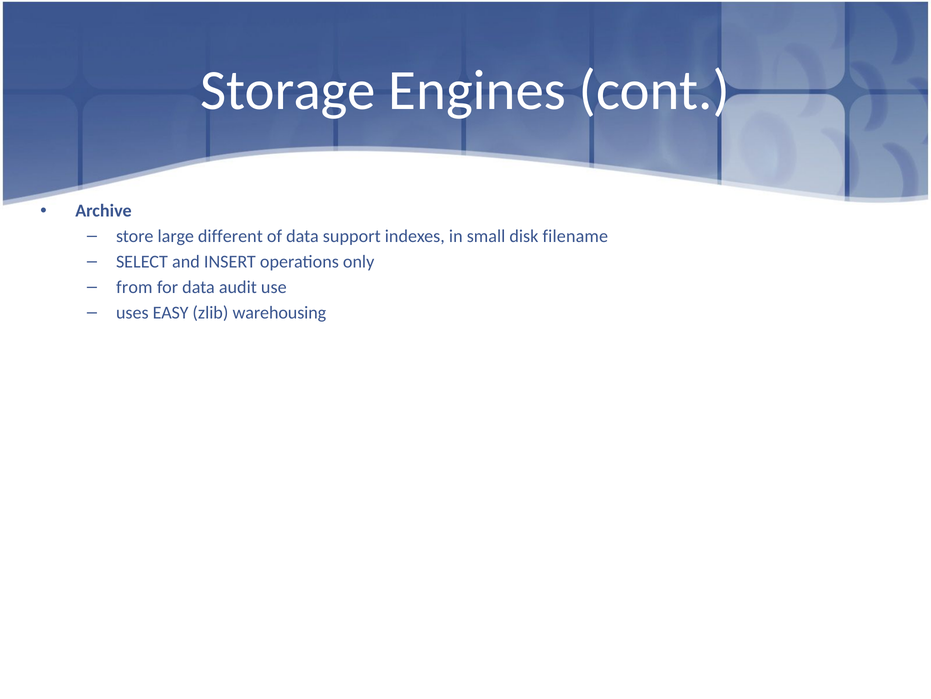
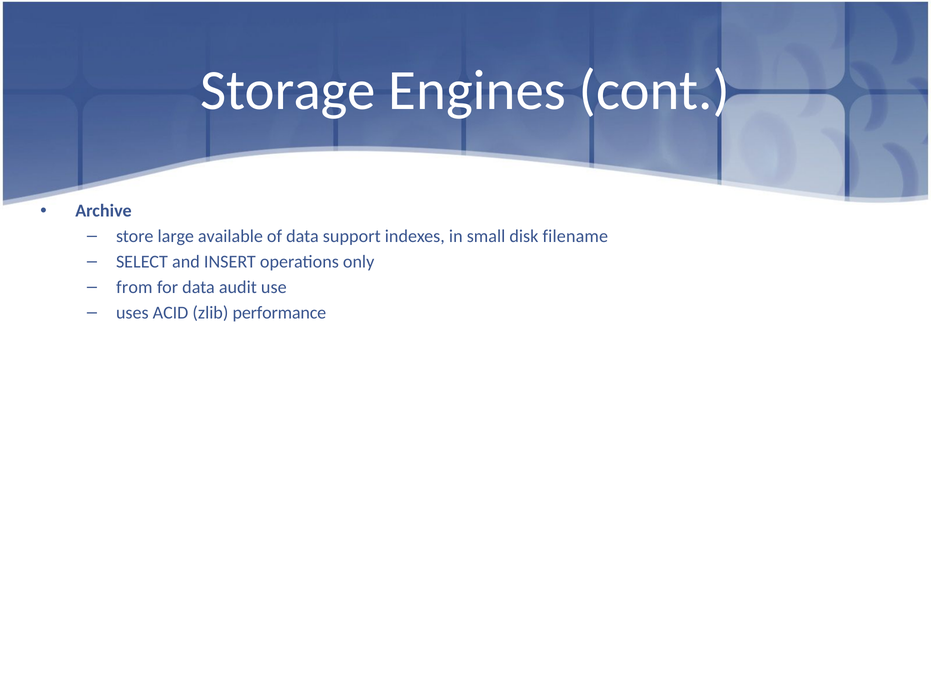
different: different -> available (230, 236)
EASY: EASY -> ACID (171, 312)
warehousing: warehousing -> performance (279, 312)
